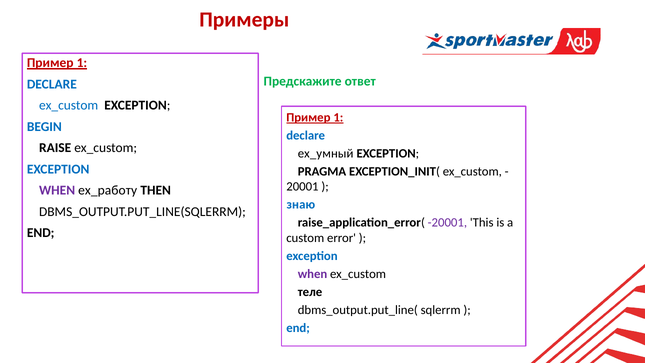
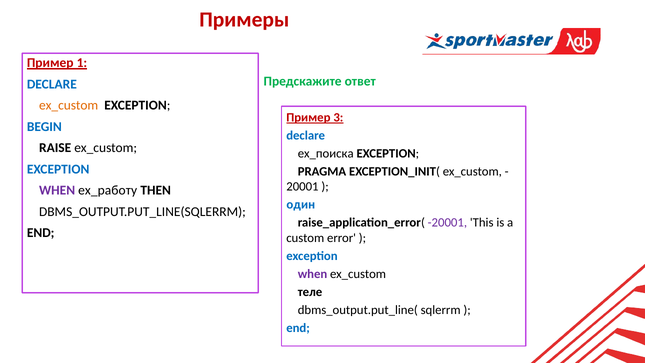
ex_custom colour: blue -> orange (69, 105)
1: 1 -> 3 (338, 117)
ex_умный: ex_умный -> ex_поиска (326, 153)
знаю: знаю -> один (301, 205)
